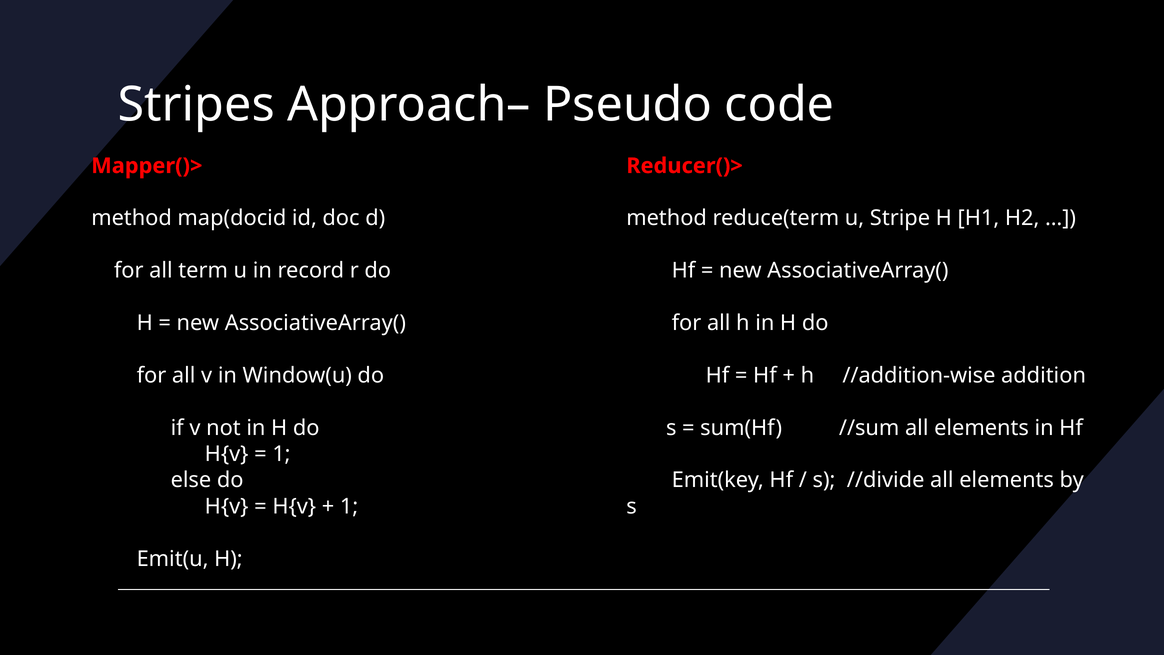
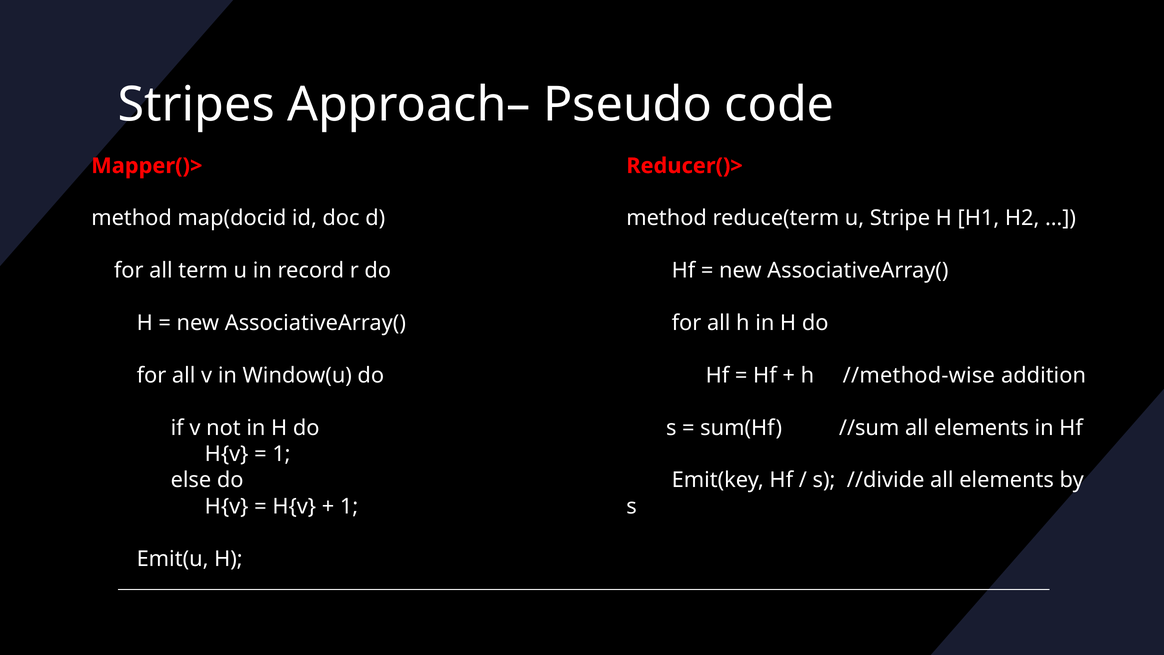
//addition-wise: //addition-wise -> //method-wise (919, 375)
